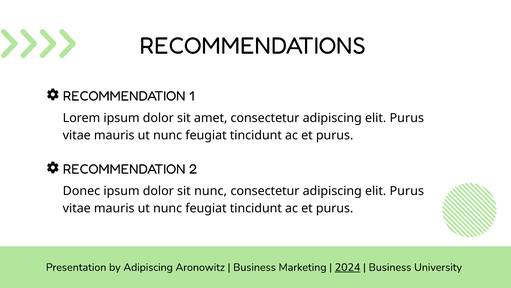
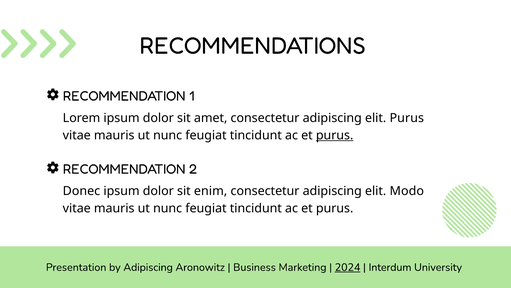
purus underline: none -> present (335, 135)
sit nunc: nunc -> enim (211, 191)
Purus: Purus -> Modo (407, 191)
Business: Business -> Interdum (390, 267)
